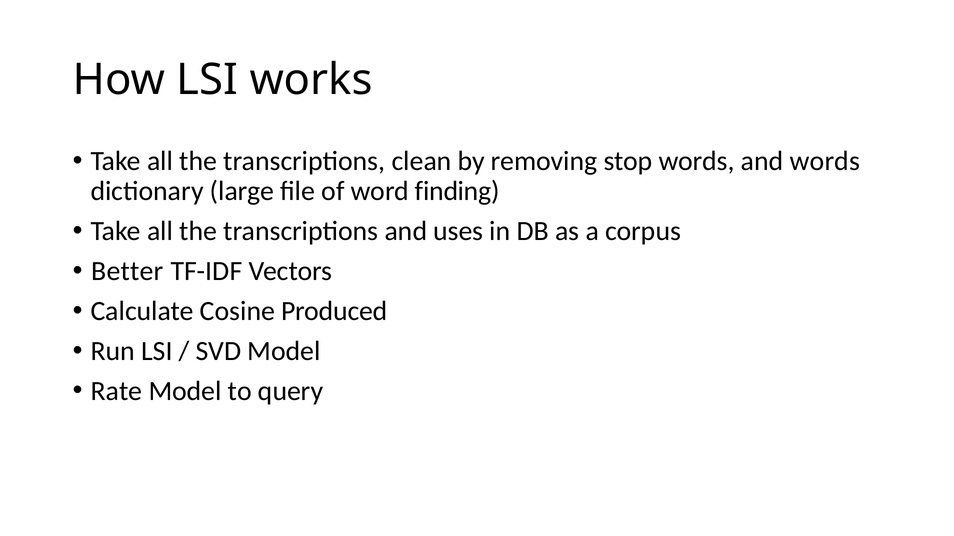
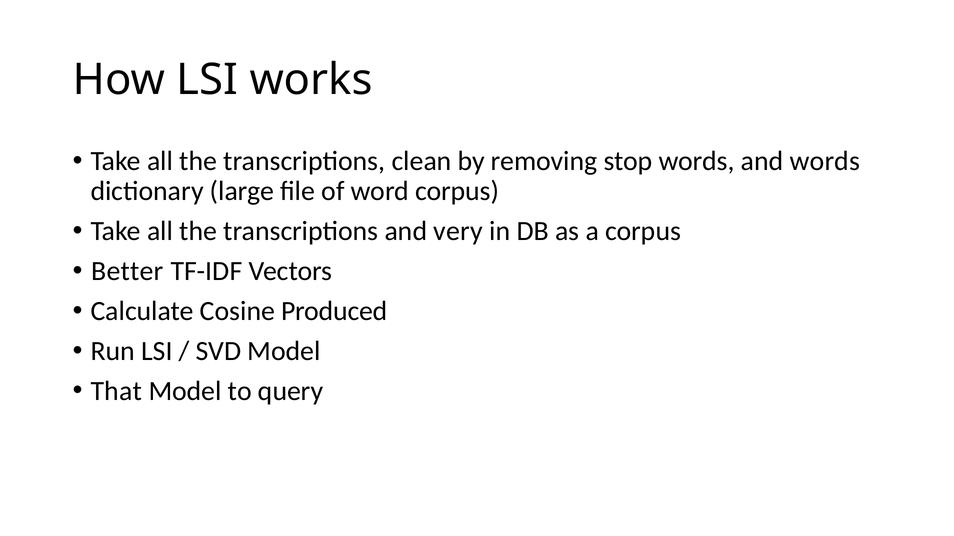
word finding: finding -> corpus (457, 191)
uses: uses -> very (458, 231)
Rate: Rate -> That (116, 391)
